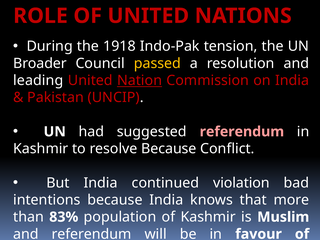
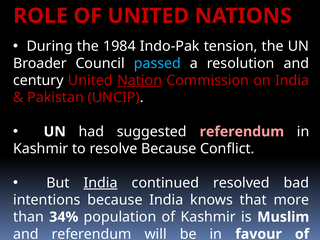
1918: 1918 -> 1984 (119, 46)
passed colour: yellow -> light blue (157, 63)
leading: leading -> century (38, 80)
India underline: none -> present (101, 183)
violation: violation -> resolved (241, 183)
83%: 83% -> 34% (64, 217)
